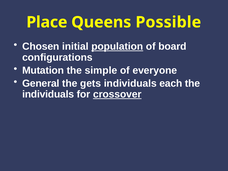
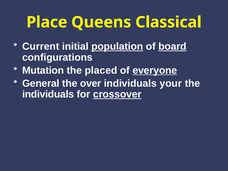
Possible: Possible -> Classical (168, 22)
Chosen: Chosen -> Current (41, 46)
board underline: none -> present (172, 46)
simple: simple -> placed (101, 70)
everyone underline: none -> present (155, 70)
gets: gets -> over (91, 83)
each: each -> your (171, 83)
